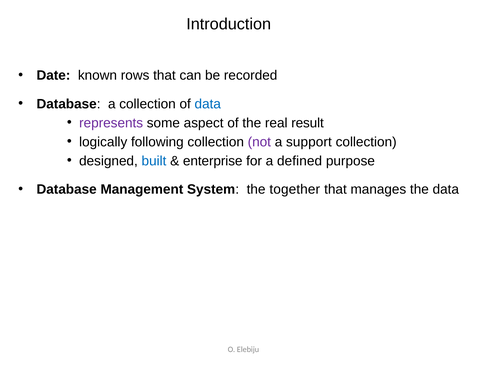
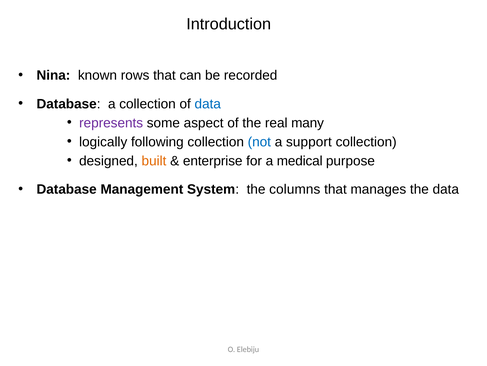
Date: Date -> Nina (53, 75)
result: result -> many (308, 123)
not colour: purple -> blue (259, 142)
built colour: blue -> orange (154, 161)
defined: defined -> medical (300, 161)
together: together -> columns (295, 189)
